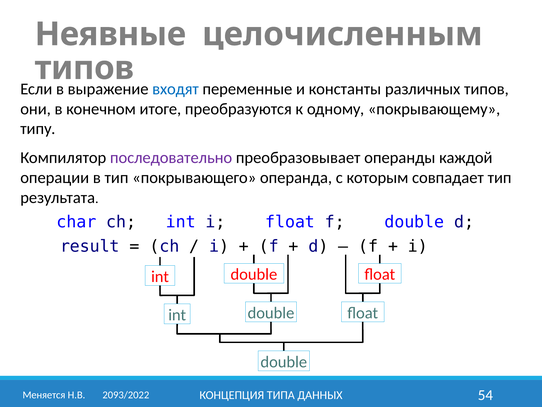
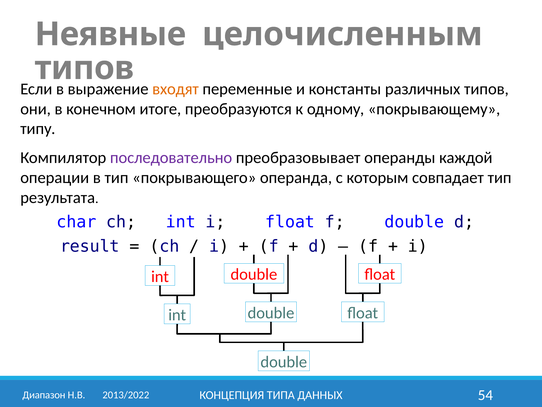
входят colour: blue -> orange (176, 89)
Меняется: Меняется -> Диапазон (44, 394)
2093/2022: 2093/2022 -> 2013/2022 (126, 394)
